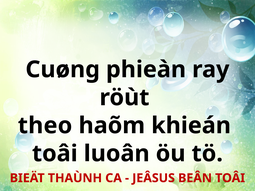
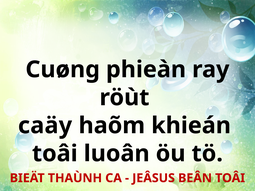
theo: theo -> caäy (45, 126)
